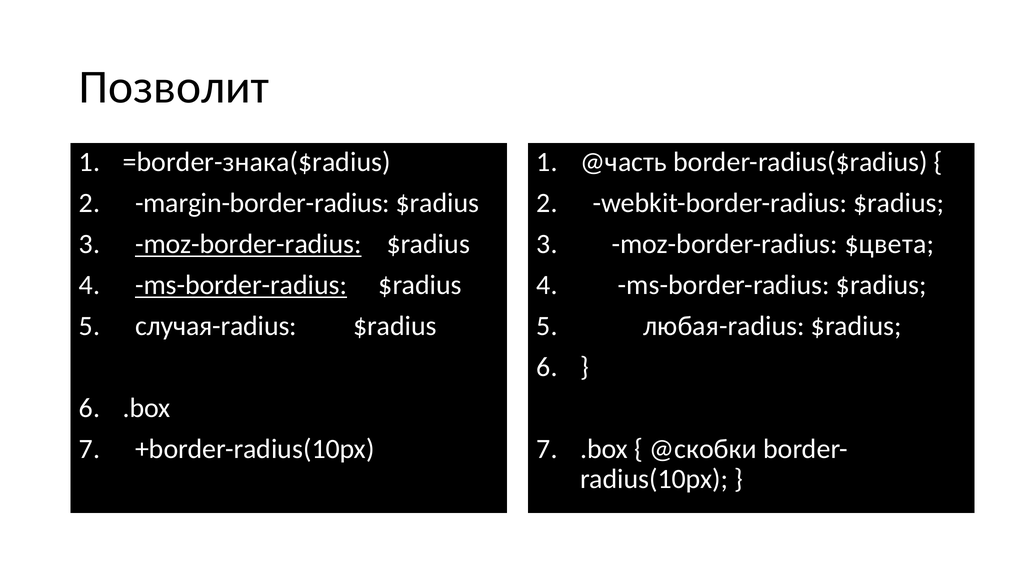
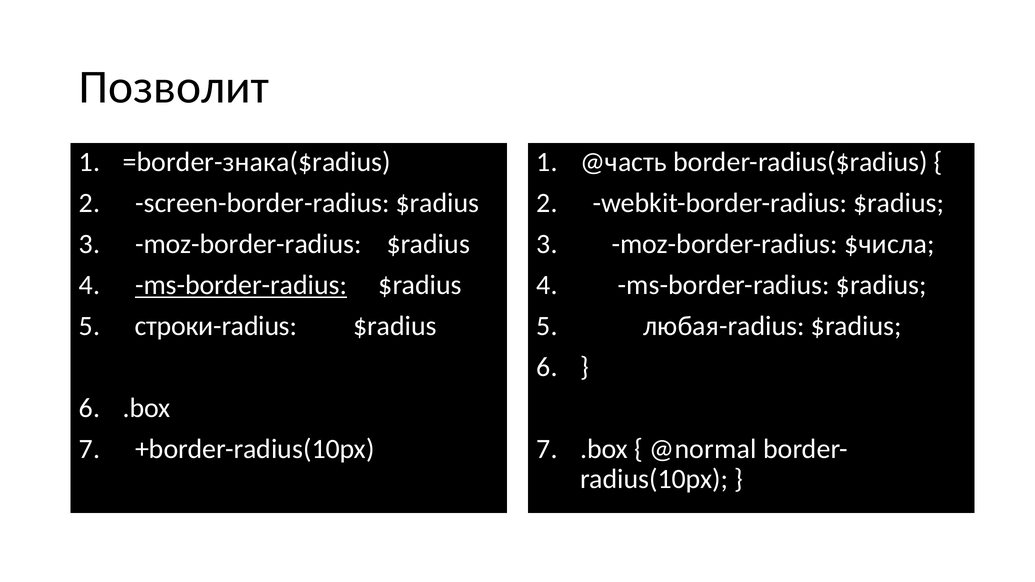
margin-border-radius: margin-border-radius -> screen-border-radius (262, 203)
moz-border-radius underline: present -> none (248, 244)
$цвета: $цвета -> $числа (889, 244)
случая-radius: случая-radius -> строки-radius (216, 326)
@скобки: @скобки -> @normal (703, 449)
